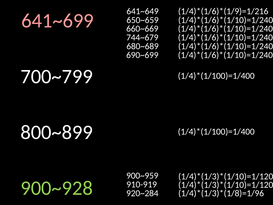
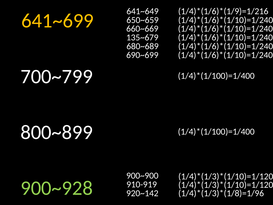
641~699 colour: pink -> yellow (58, 21)
744~679: 744~679 -> 135~679 (142, 38)
900~959: 900~959 -> 900~900 (142, 175)
920~284: 920~284 -> 920~142 (142, 193)
